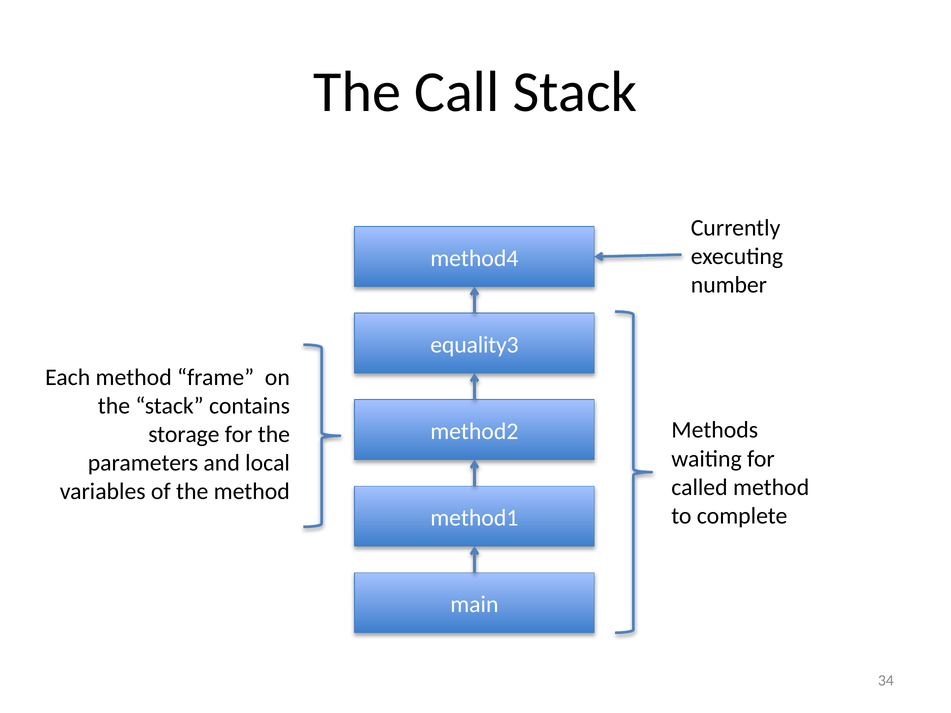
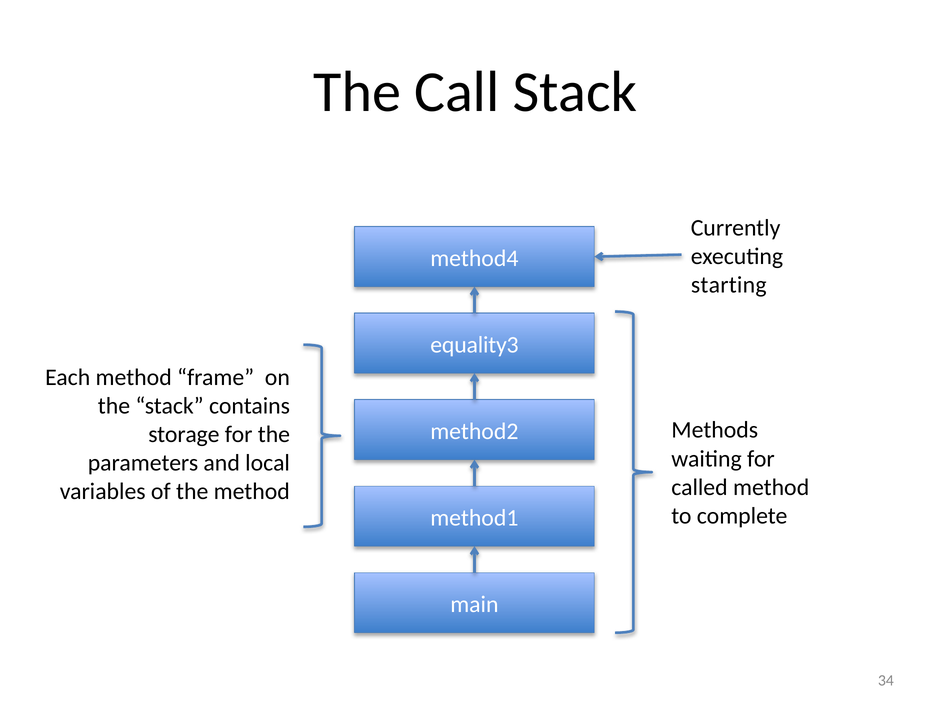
number: number -> starting (729, 285)
